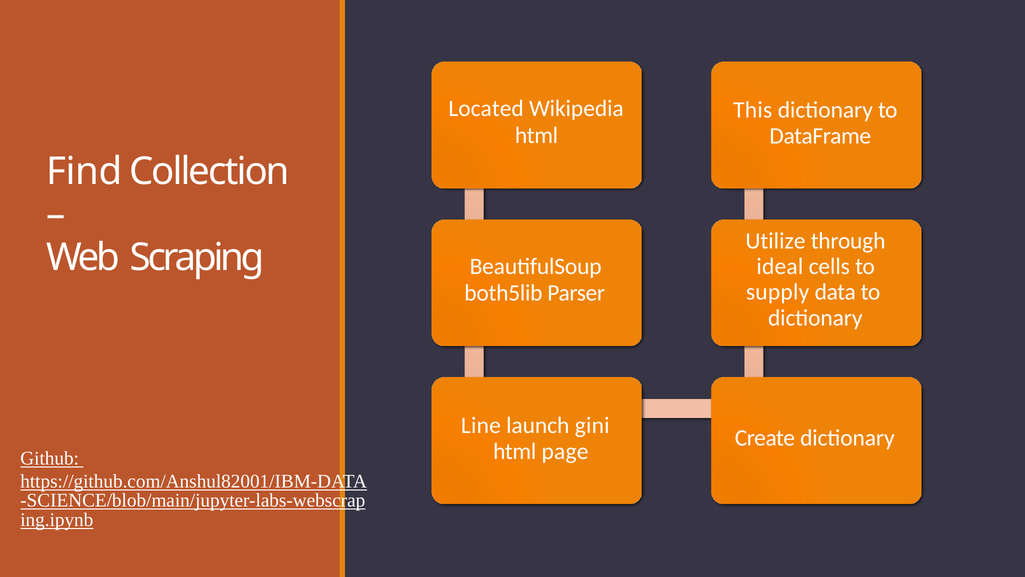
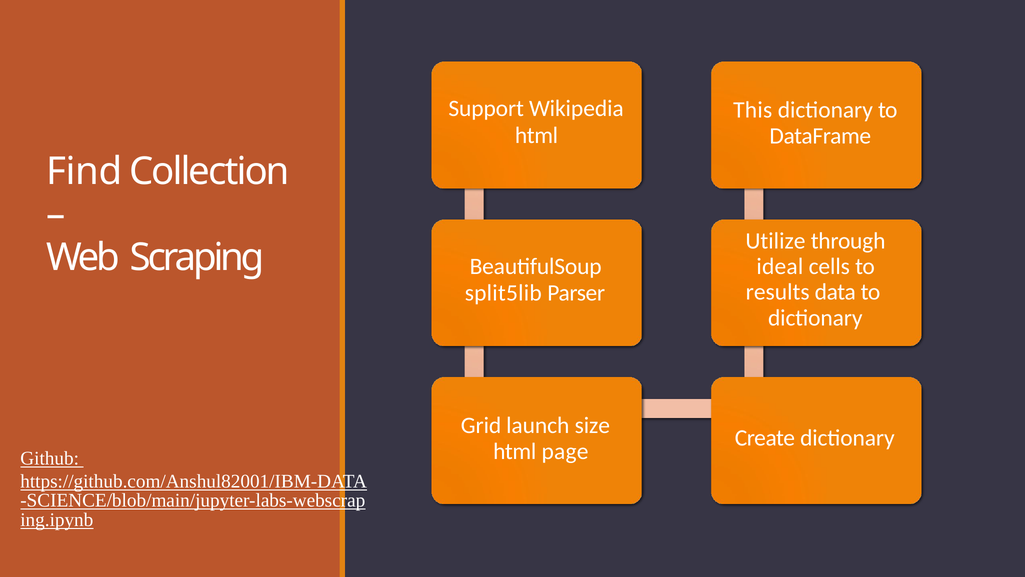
Located: Located -> Support (486, 108)
supply: supply -> results (778, 292)
both5lib: both5lib -> split5lib (503, 293)
Line: Line -> Grid (481, 425)
gini: gini -> size (592, 425)
